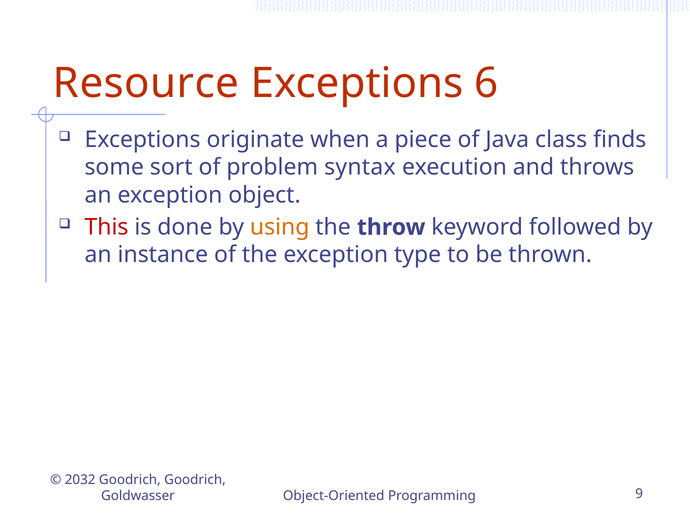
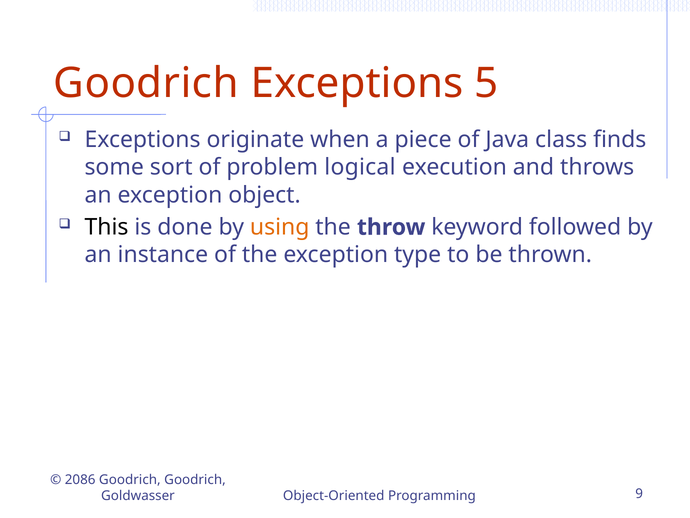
Resource: Resource -> Goodrich (146, 83)
6: 6 -> 5 (486, 83)
syntax: syntax -> logical (360, 167)
This colour: red -> black (106, 227)
2032: 2032 -> 2086 (80, 479)
